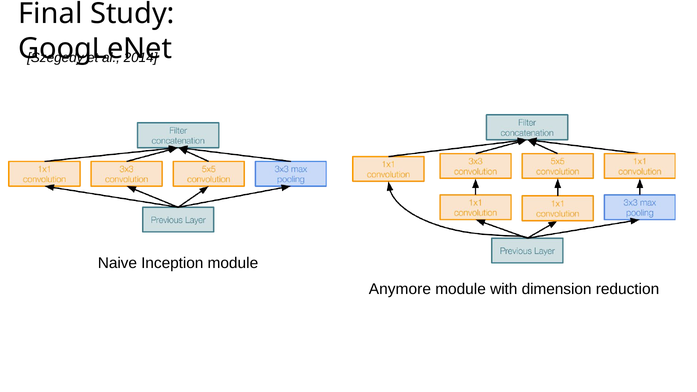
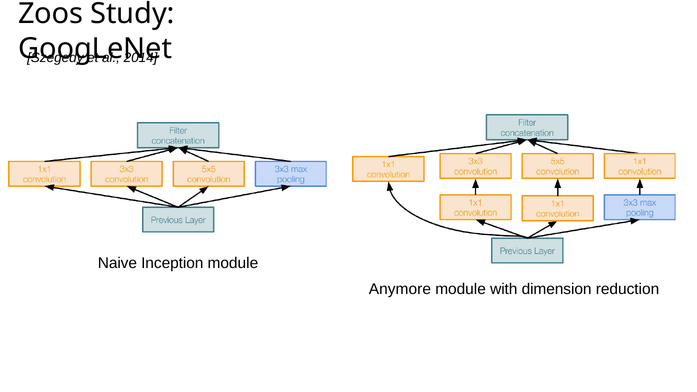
Final: Final -> Zoos (51, 14)
